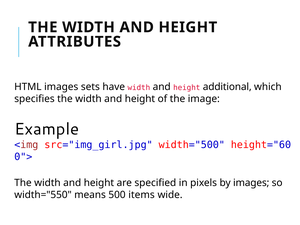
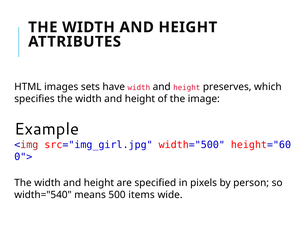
additional: additional -> preserves (227, 87)
by images: images -> person (251, 183)
width="550: width="550 -> width="540 (43, 195)
